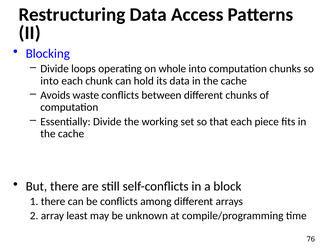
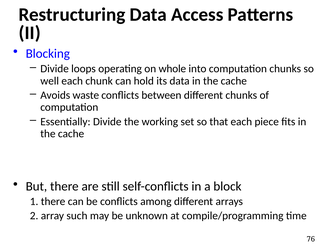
into: into -> well (50, 81)
least: least -> such (77, 216)
